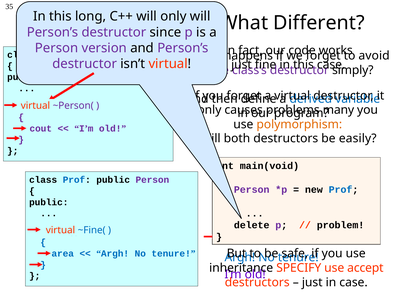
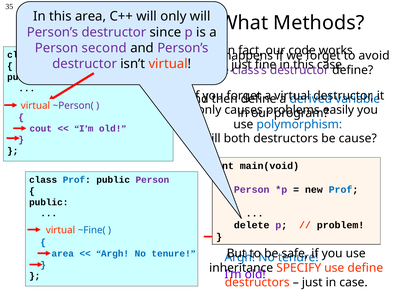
long: long -> area (91, 16)
Different: Different -> Methods (319, 23)
version: version -> second (104, 48)
simply: simply -> define (353, 70)
many: many -> easily (338, 110)
polymorphism colour: orange -> blue (299, 125)
easily: easily -> cause (358, 138)
use accept: accept -> define (365, 268)
